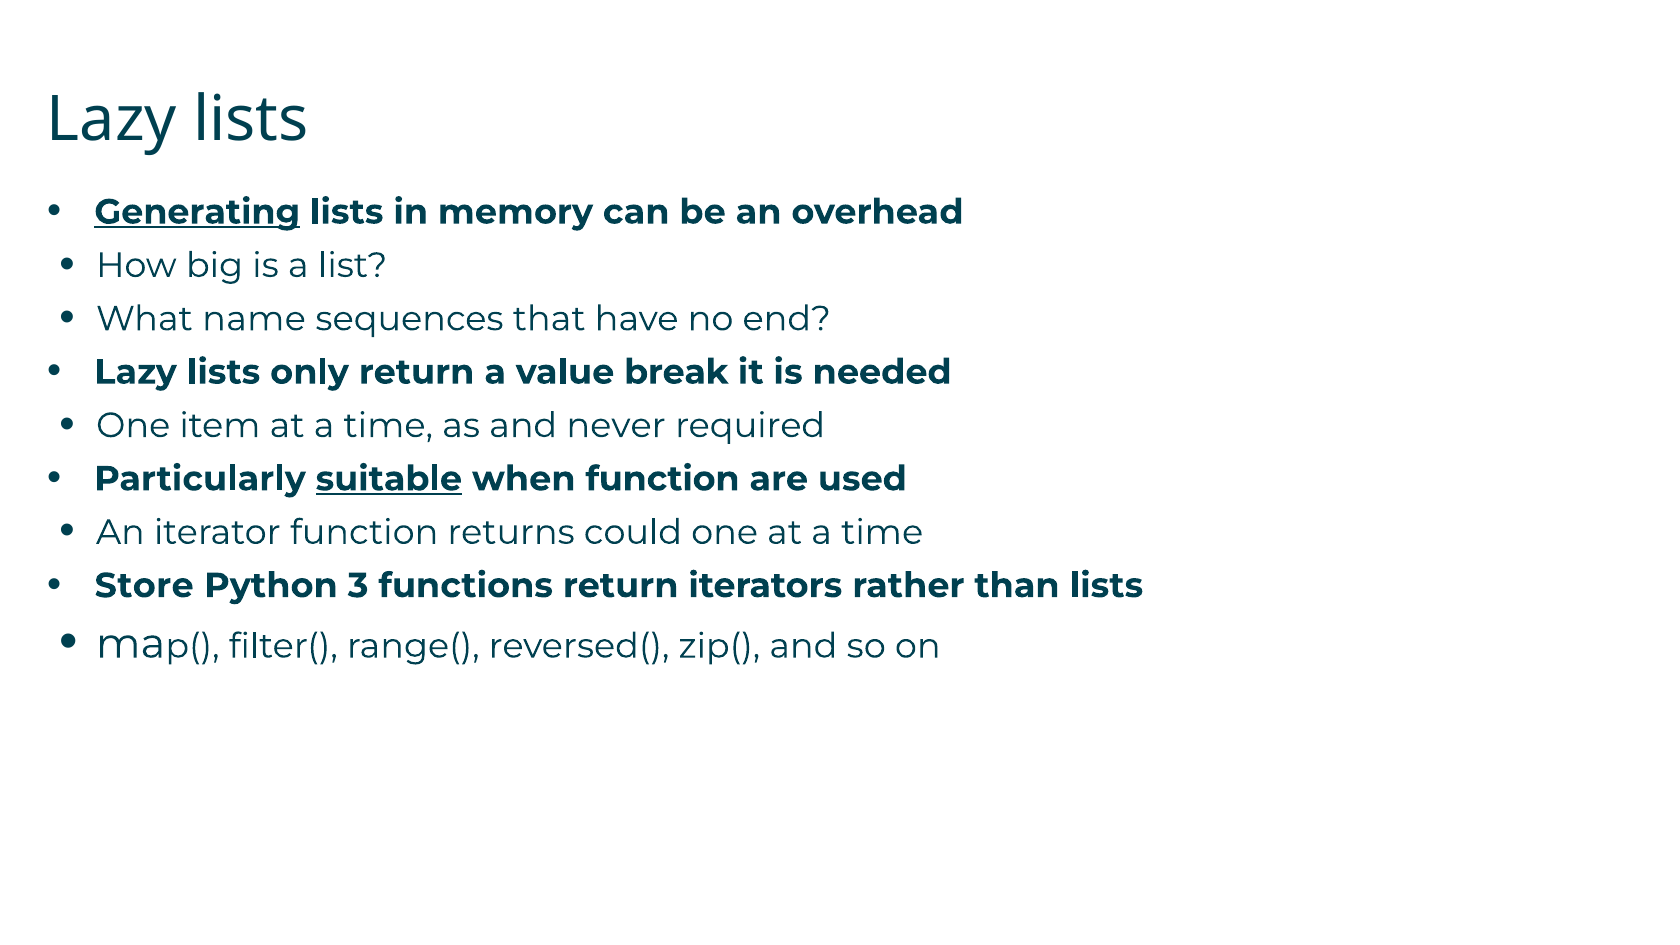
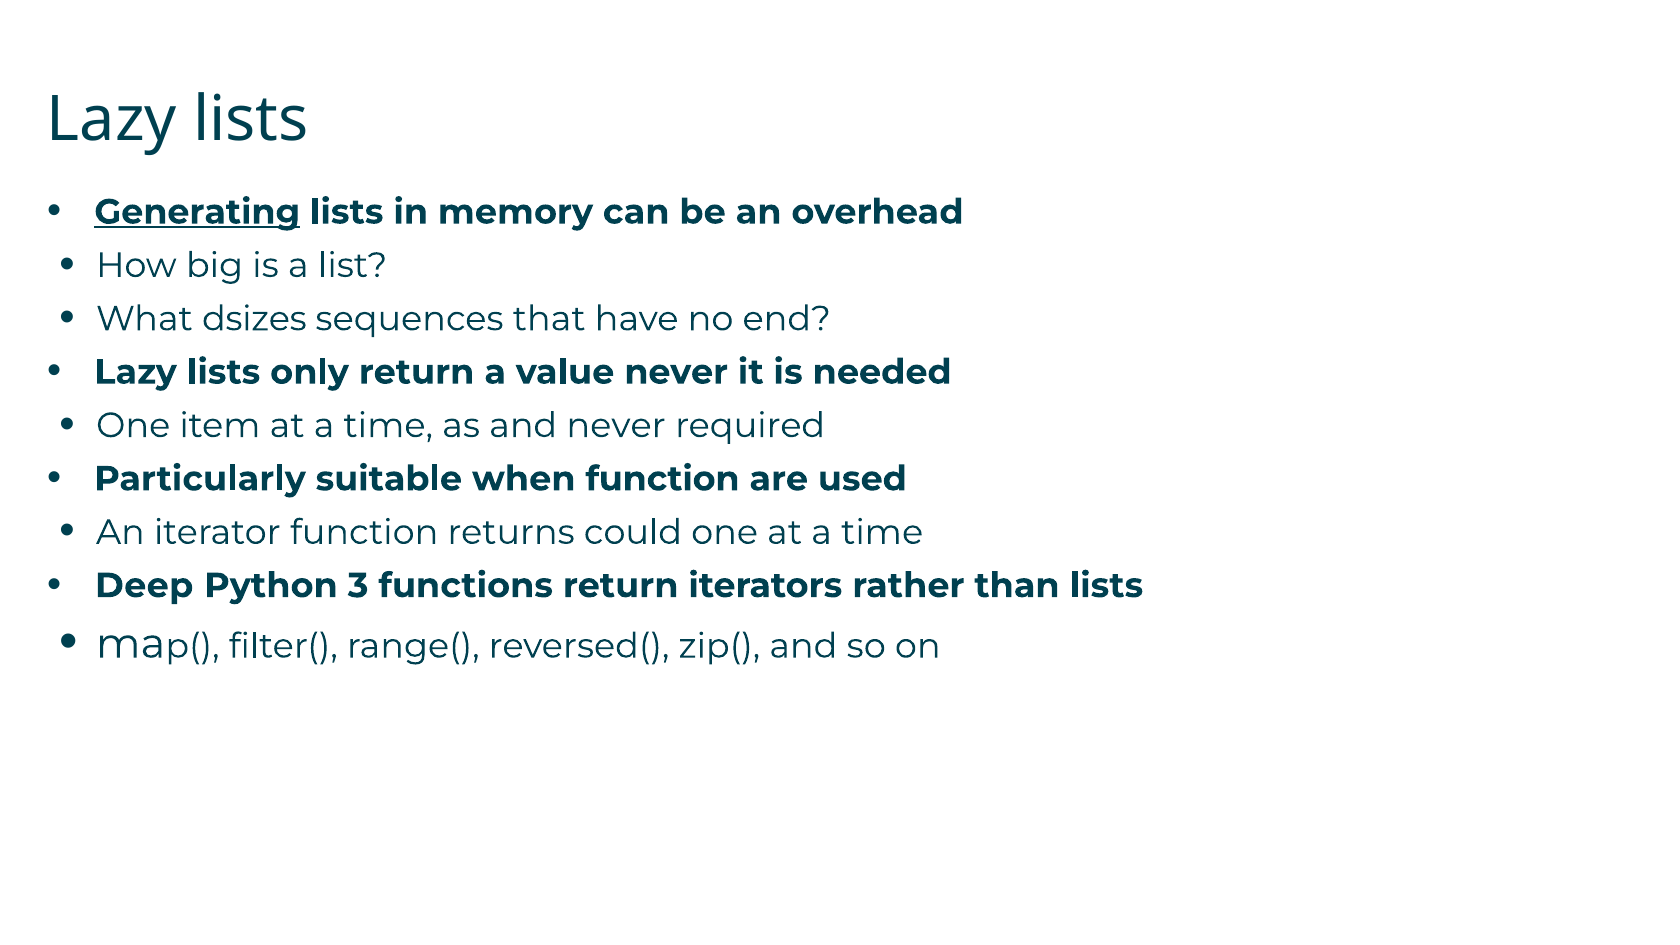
name: name -> dsizes (254, 319)
value break: break -> never (676, 372)
suitable underline: present -> none (389, 479)
Store: Store -> Deep (144, 586)
